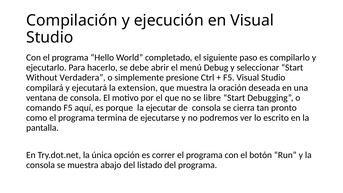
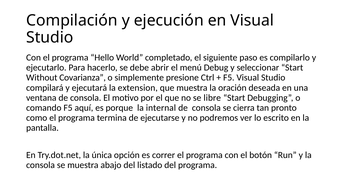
Verdadera: Verdadera -> Covarianza (83, 78)
ejecutar: ejecutar -> internal (161, 108)
